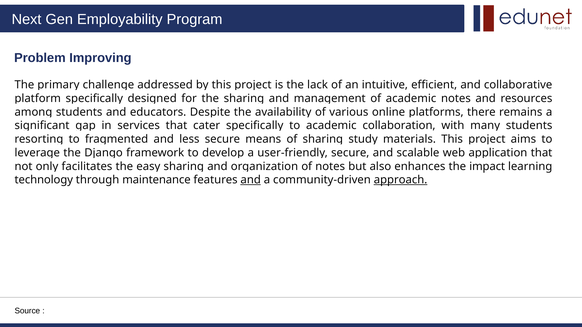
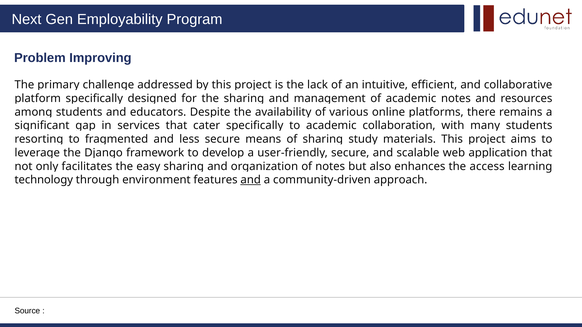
impact: impact -> access (487, 167)
maintenance: maintenance -> environment (156, 180)
approach underline: present -> none (401, 180)
